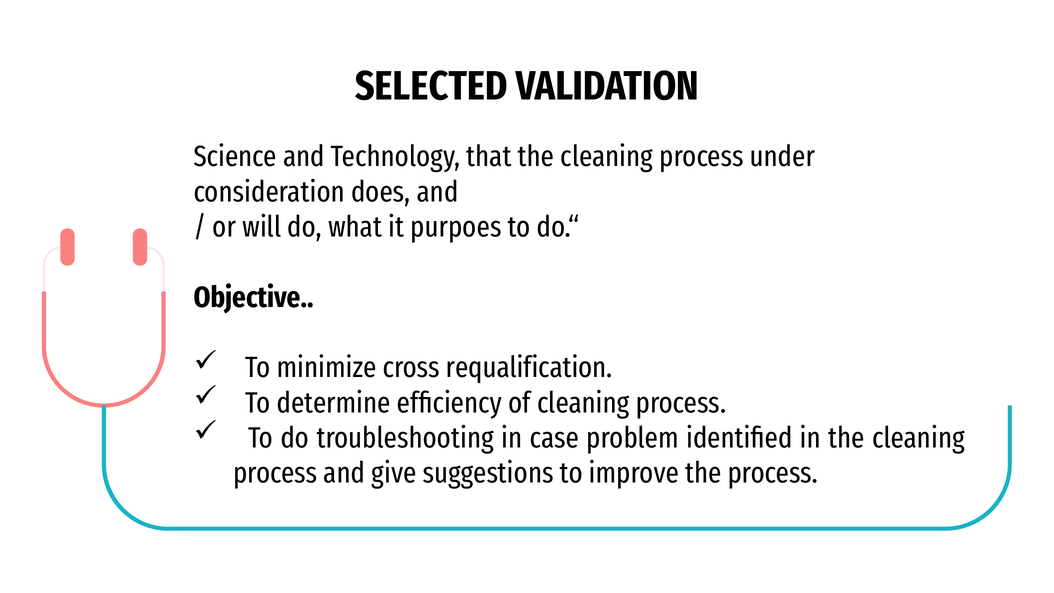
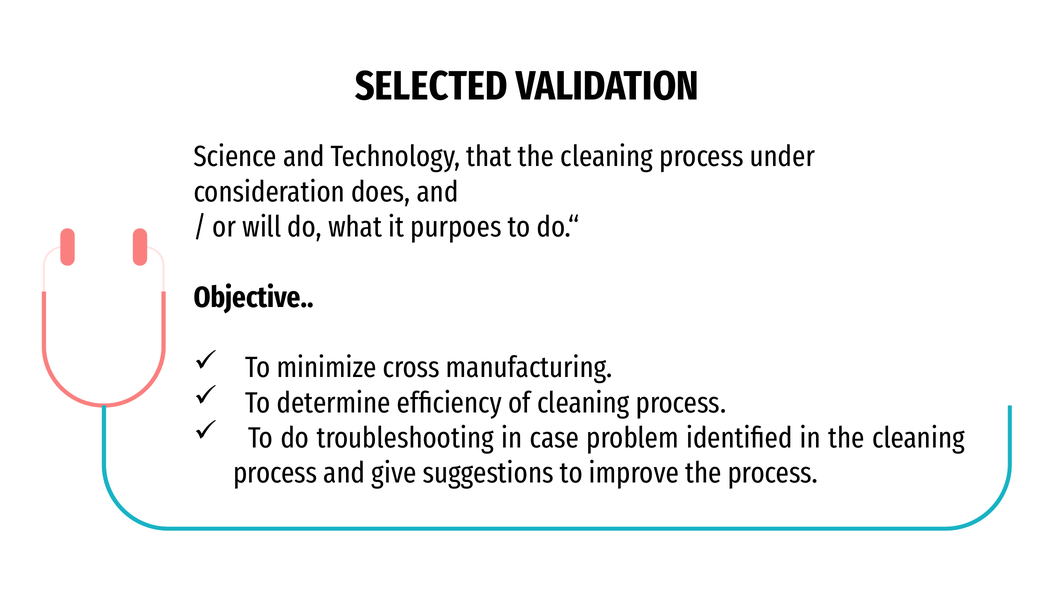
requalification: requalification -> manufacturing (529, 368)
